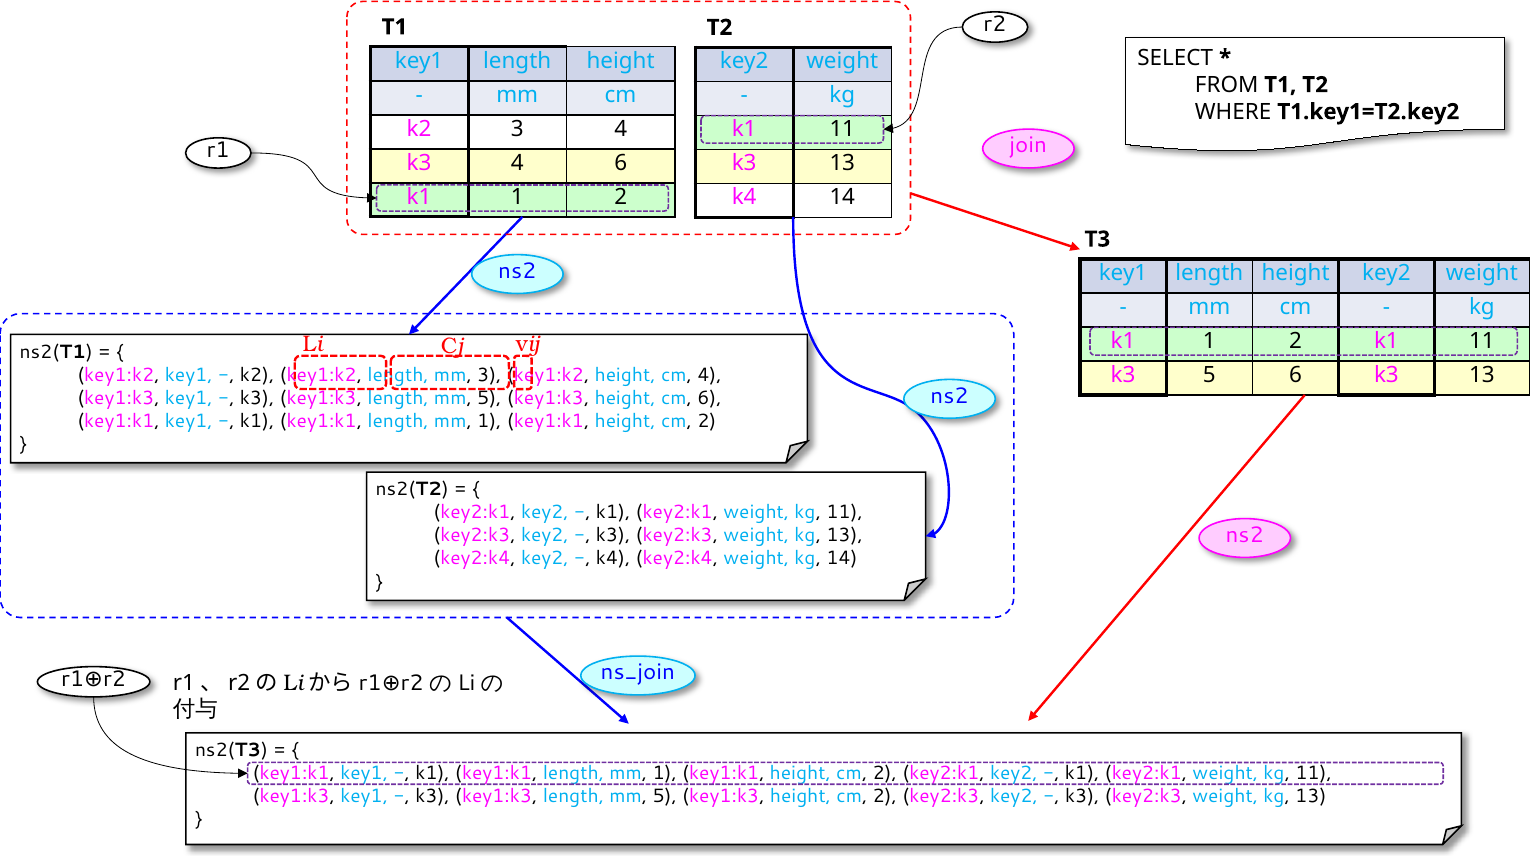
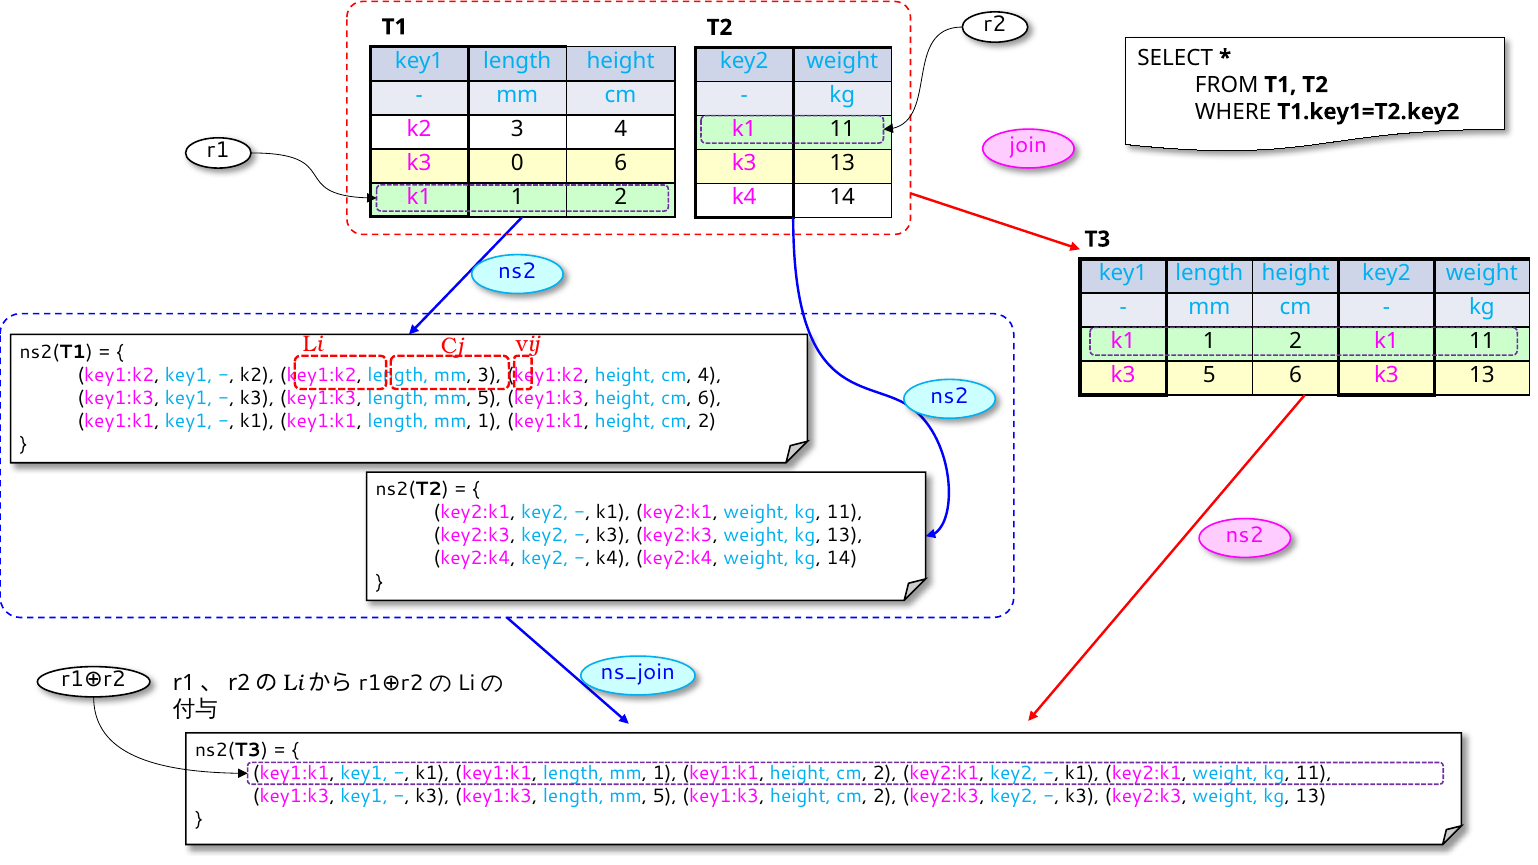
k3 4: 4 -> 0 (517, 163)
